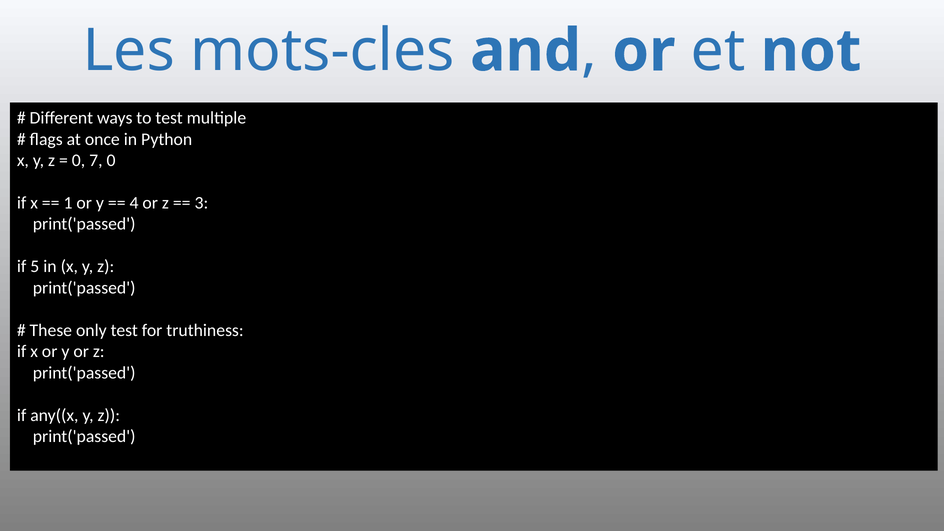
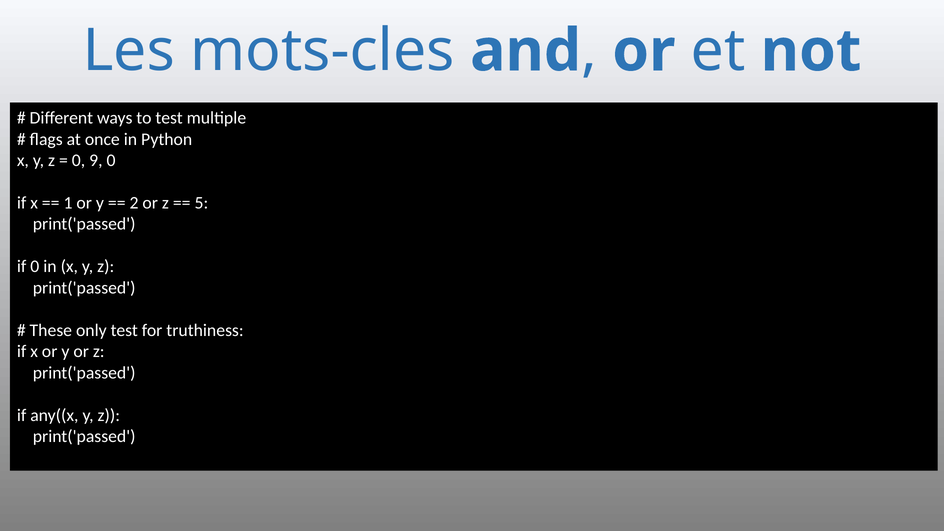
7: 7 -> 9 (96, 160)
4: 4 -> 2 (134, 203)
3: 3 -> 5 (201, 203)
if 5: 5 -> 0 (35, 267)
